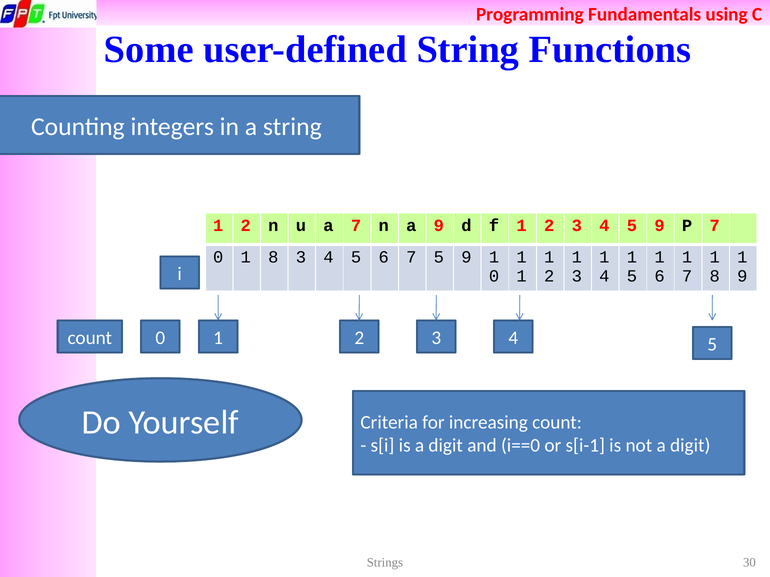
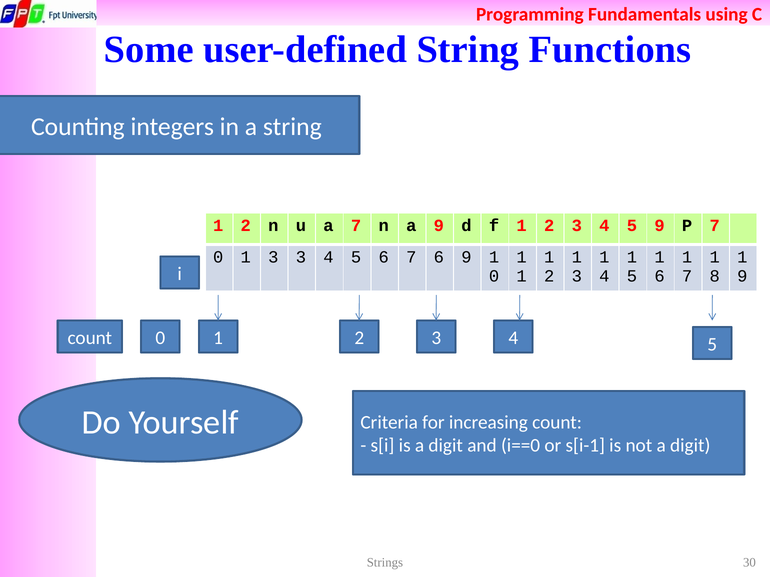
0 1 8: 8 -> 3 (273, 257)
7 5: 5 -> 6 (439, 257)
